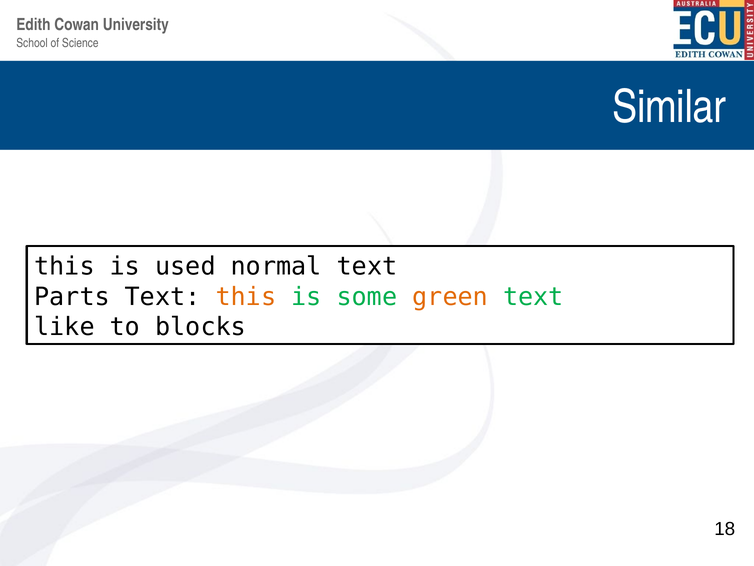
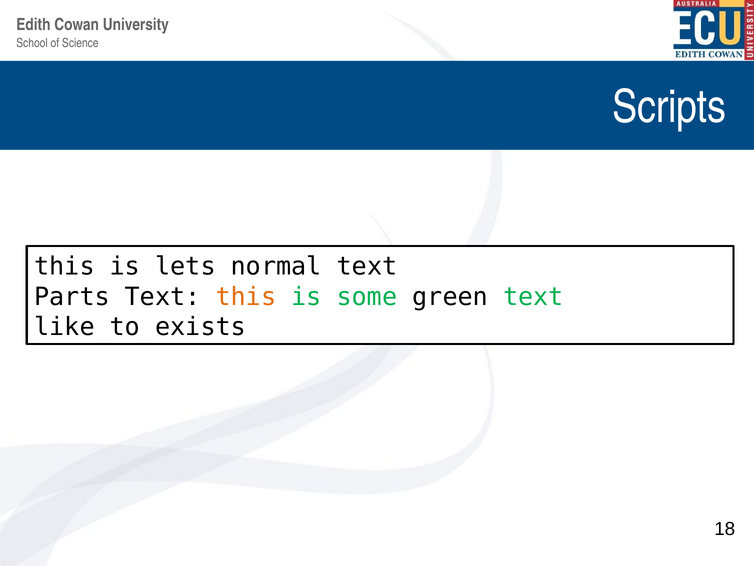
Similar: Similar -> Scripts (669, 107)
used: used -> lets (185, 266)
green colour: orange -> black (450, 297)
blocks: blocks -> exists (201, 327)
